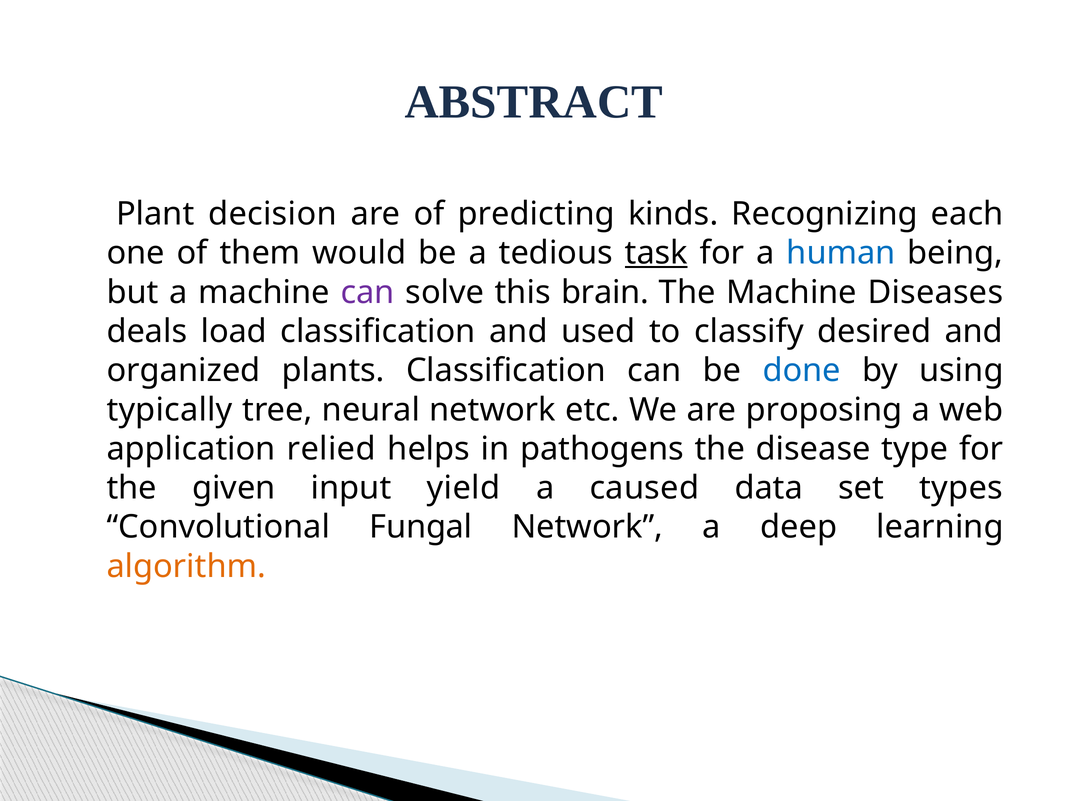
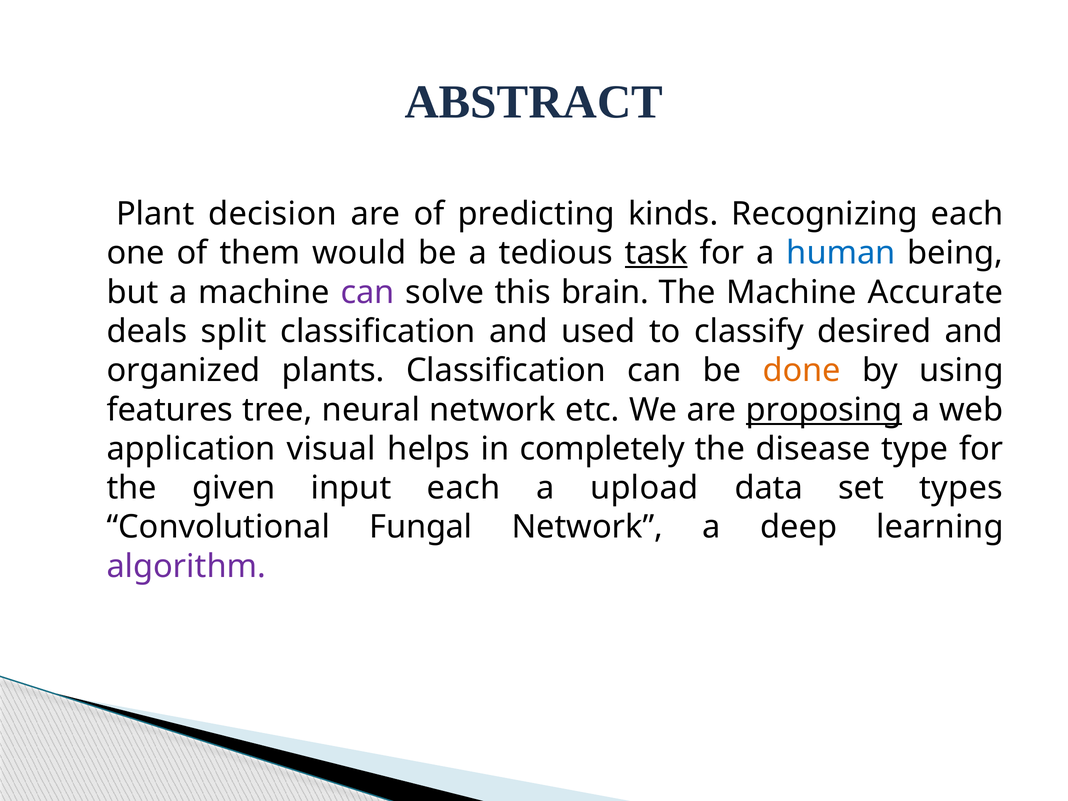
Diseases: Diseases -> Accurate (935, 292)
load: load -> split (234, 331)
done colour: blue -> orange (802, 371)
typically: typically -> features (170, 410)
proposing underline: none -> present (824, 410)
relied: relied -> visual (331, 449)
pathogens: pathogens -> completely (602, 449)
input yield: yield -> each (464, 488)
caused: caused -> upload (644, 488)
algorithm colour: orange -> purple (186, 566)
